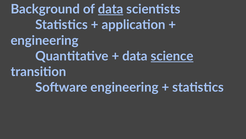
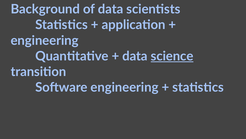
data underline: present -> none (111, 9)
